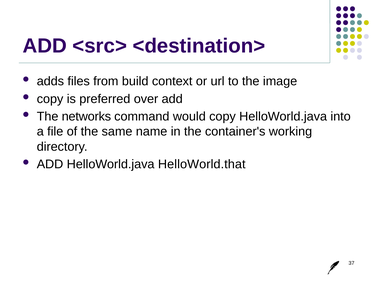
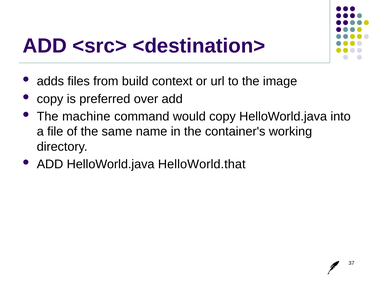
networks: networks -> machine (86, 116)
